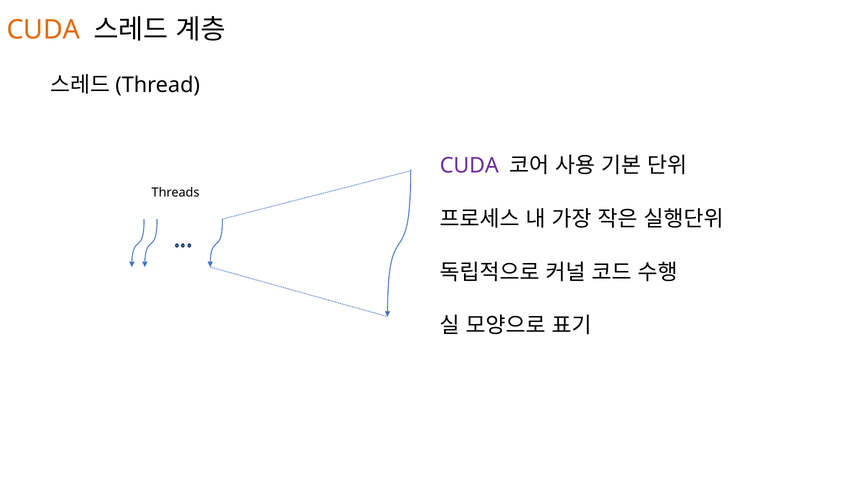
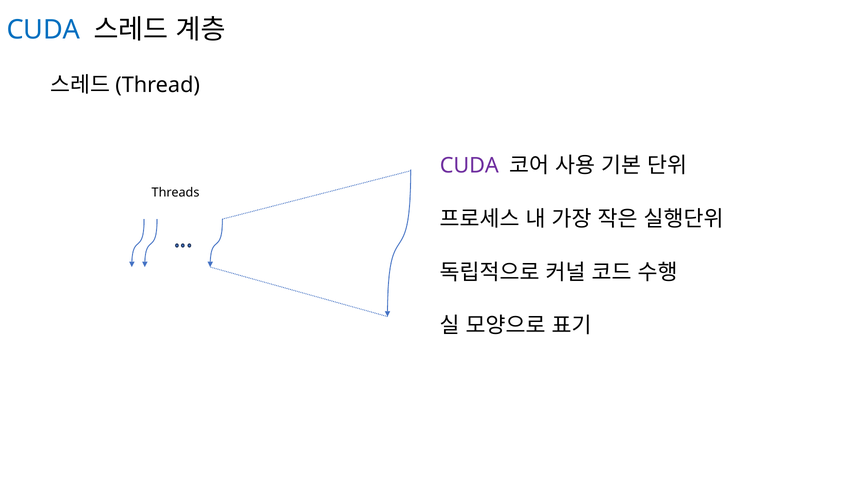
CUDA colour: orange -> blue (43, 30)
